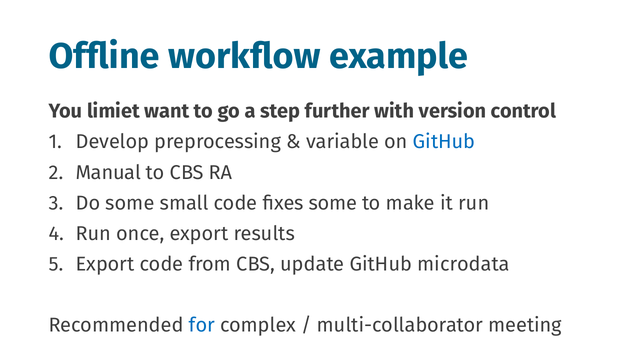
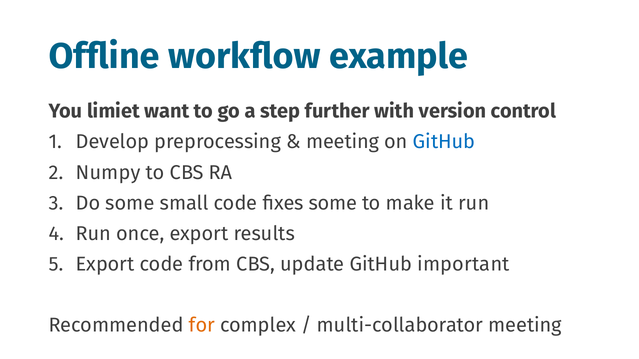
variable: variable -> meeting (343, 142)
Manual: Manual -> Numpy (108, 173)
microdata: microdata -> important (463, 265)
for colour: blue -> orange (202, 326)
